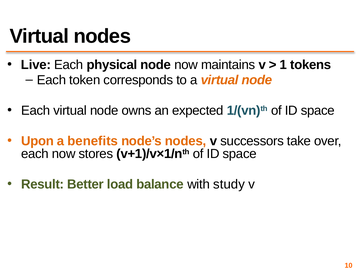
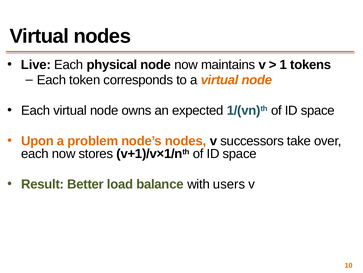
benefits: benefits -> problem (93, 141)
study: study -> users (229, 184)
